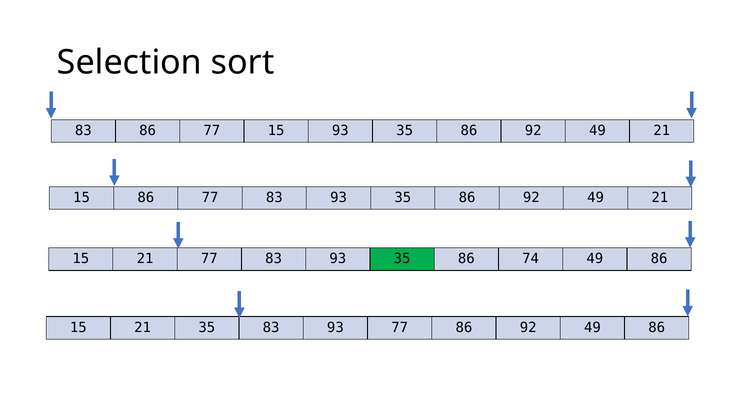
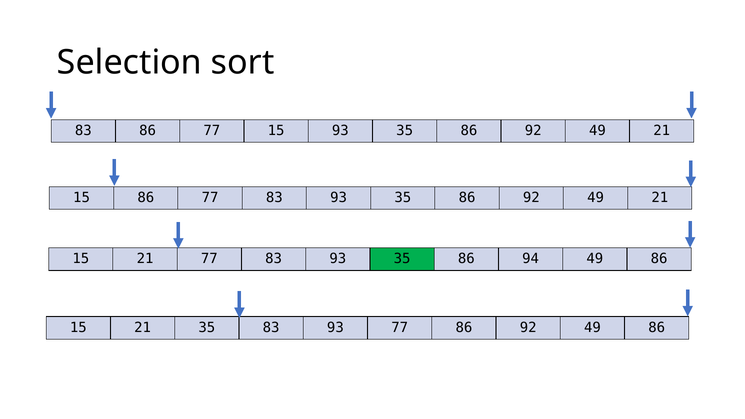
74: 74 -> 94 (531, 259)
